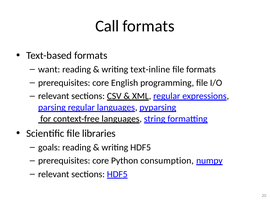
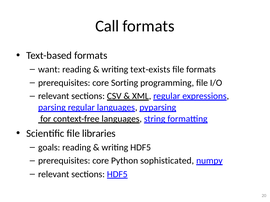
text-inline: text-inline -> text-exists (150, 70)
English: English -> Sorting (125, 83)
consumption: consumption -> sophisticated (167, 161)
